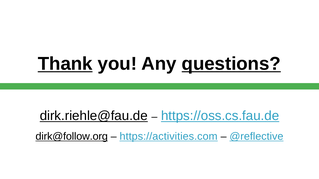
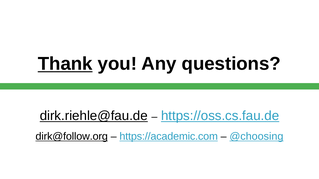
questions underline: present -> none (231, 64)
https://activities.com: https://activities.com -> https://academic.com (169, 137)
@reflective: @reflective -> @choosing (256, 137)
